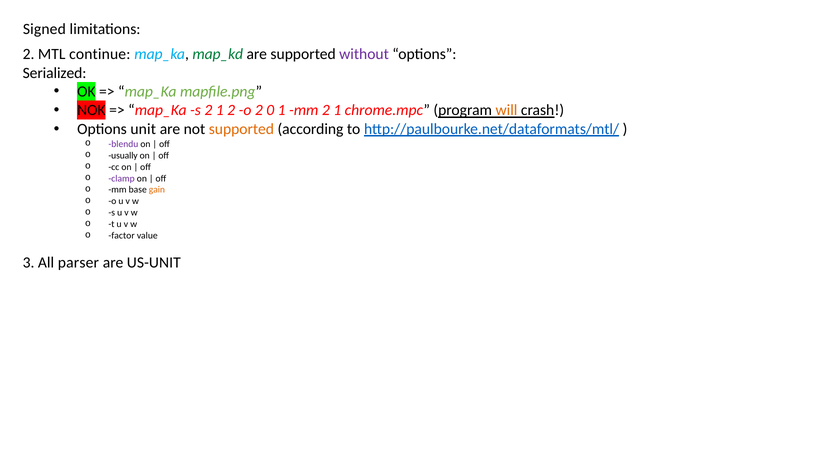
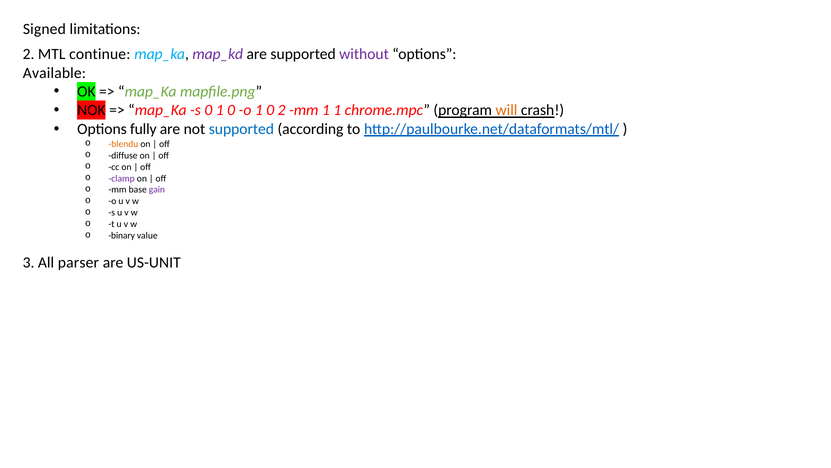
map_kd colour: green -> purple (218, 54)
Serialized: Serialized -> Available (54, 73)
s 2: 2 -> 0 (208, 110)
2: 2 -> 0 (231, 110)
o 2: 2 -> 1 (259, 110)
0 1: 1 -> 2 (282, 110)
mm 2: 2 -> 1 (326, 110)
unit: unit -> fully (143, 129)
supported colour: orange -> blue (241, 129)
blendu colour: purple -> orange (123, 144)
usually: usually -> diffuse (123, 155)
gain colour: orange -> purple (157, 190)
factor: factor -> binary (122, 235)
